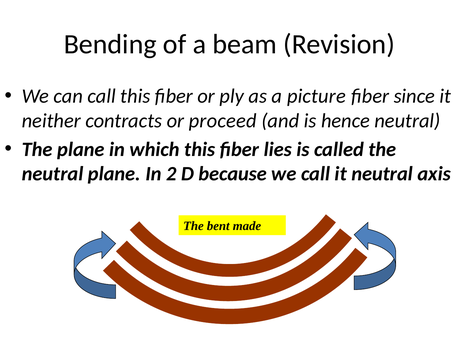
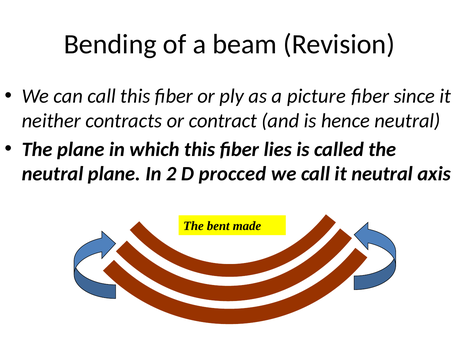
proceed: proceed -> contract (223, 121)
because: because -> procced (232, 174)
